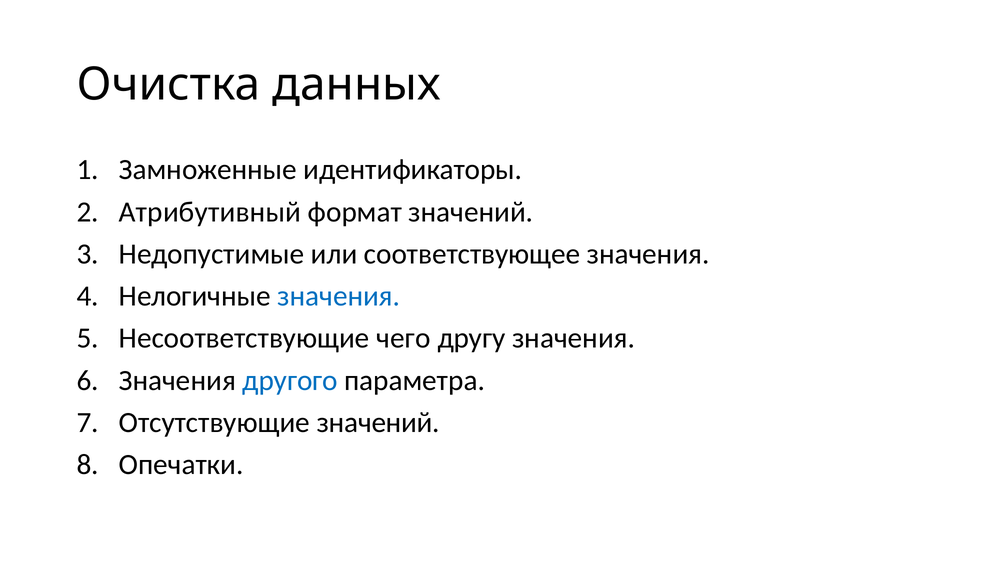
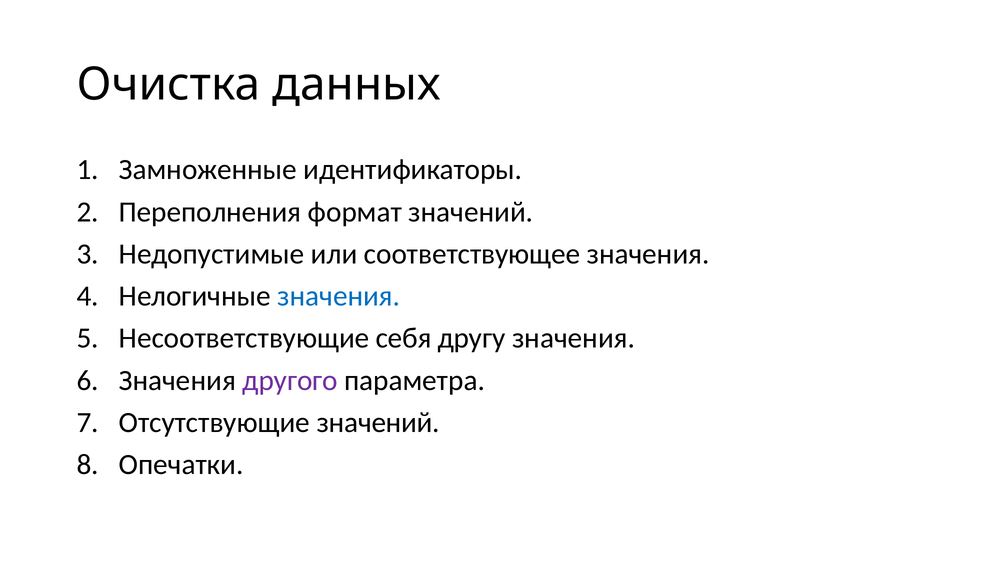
Атрибутивный: Атрибутивный -> Переполнения (210, 212)
чего: чего -> себя (404, 338)
другого colour: blue -> purple (290, 380)
